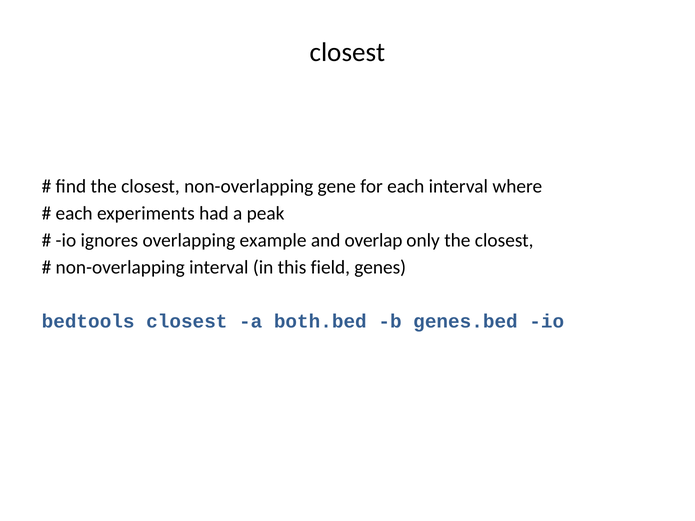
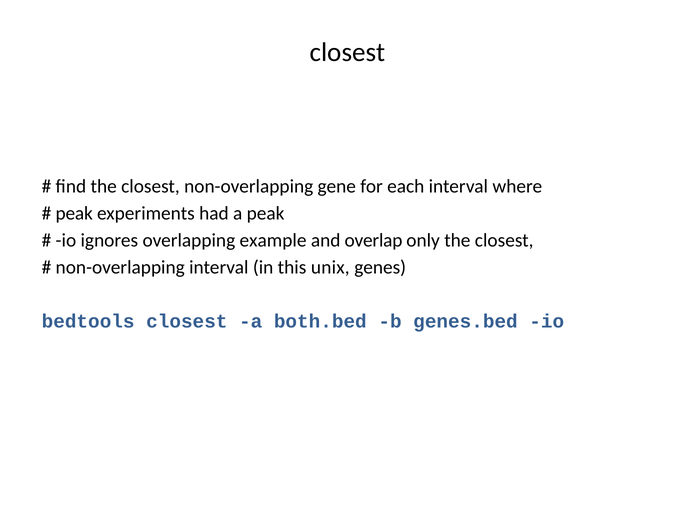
each: each -> peak (74, 213)
field: field -> unix (330, 268)
